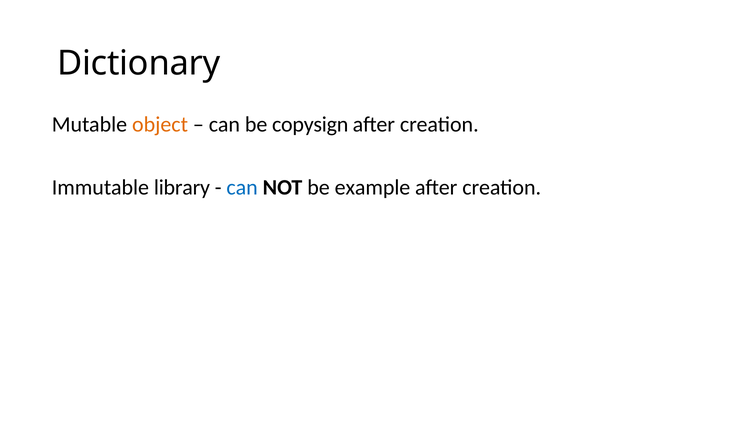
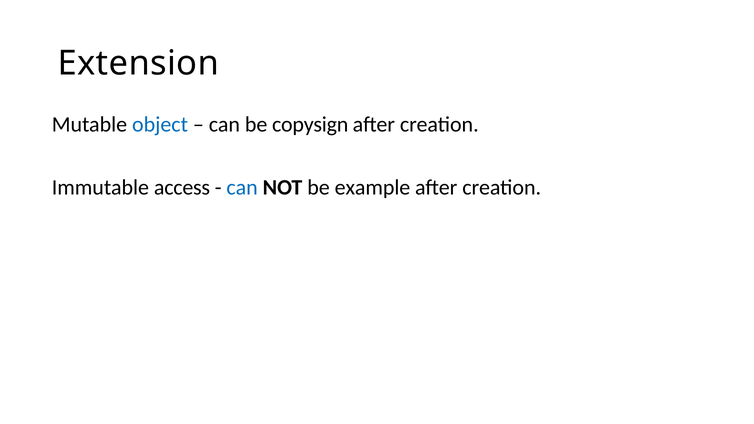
Dictionary: Dictionary -> Extension (138, 63)
object colour: orange -> blue (160, 125)
library: library -> access (182, 188)
